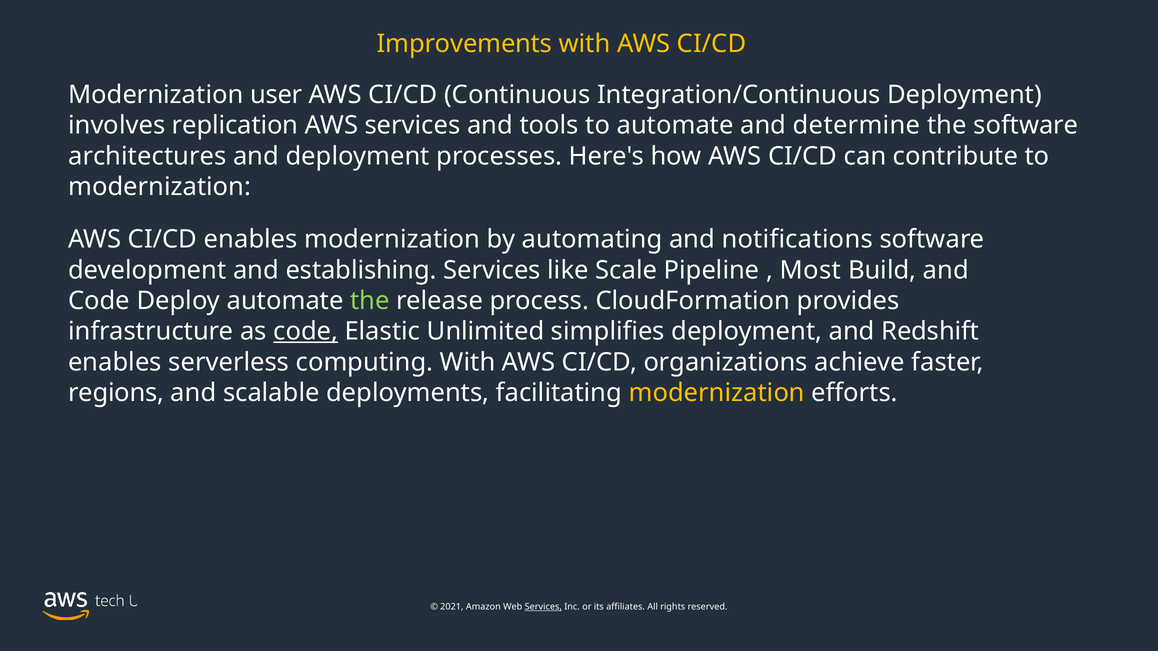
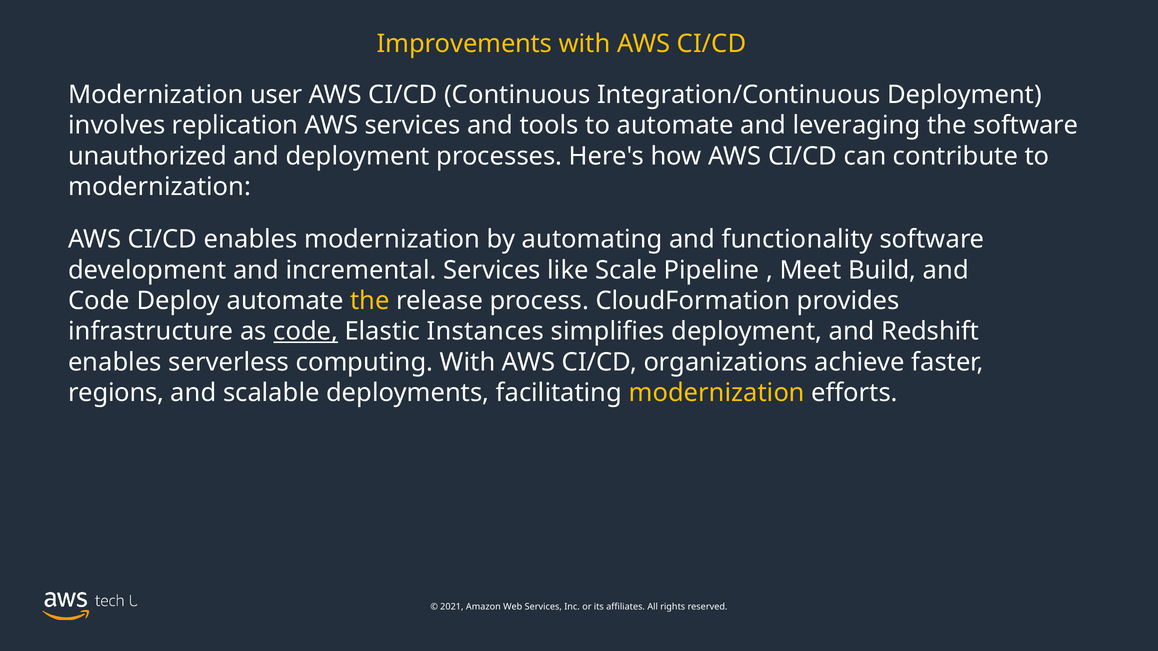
determine: determine -> leveraging (857, 126)
architectures: architectures -> unauthorized (147, 156)
notifications: notifications -> functionality (797, 240)
establishing: establishing -> incremental (361, 270)
Most: Most -> Meet (810, 270)
the colour: light green -> yellow (370, 301)
Unlimited: Unlimited -> Instances (485, 332)
Services underline: present -> none (543, 607)
